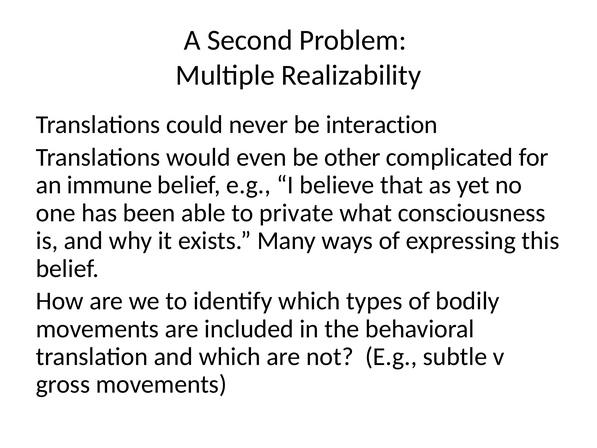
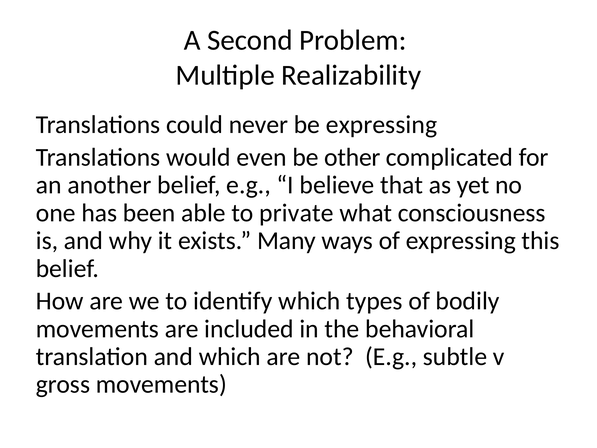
be interaction: interaction -> expressing (382, 125)
immune: immune -> another (109, 185)
